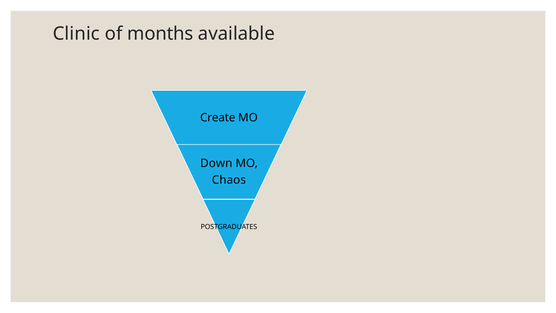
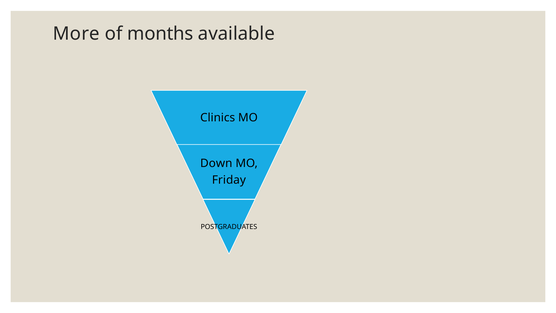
Clinic: Clinic -> More (76, 34)
Create: Create -> Clinics (218, 118)
Chaos: Chaos -> Friday (229, 180)
